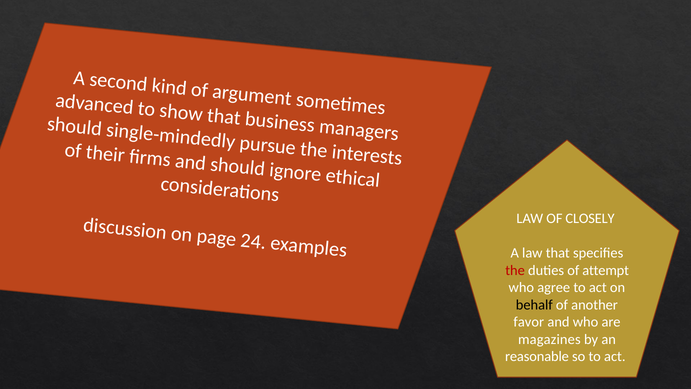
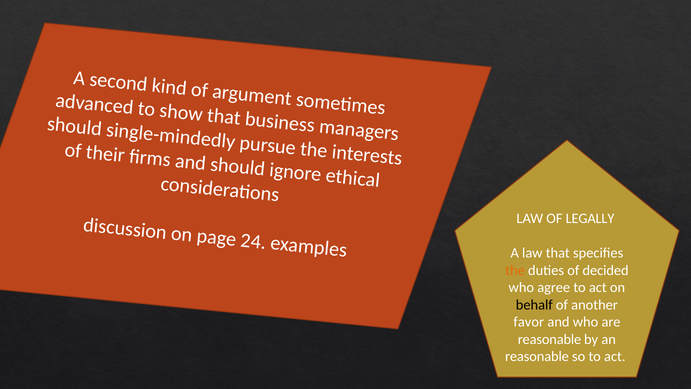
CLOSELY: CLOSELY -> LEGALLY (590, 218)
the colour: red -> orange (515, 270)
attempt: attempt -> decided (606, 270)
magazines: magazines -> reasonable (549, 339)
